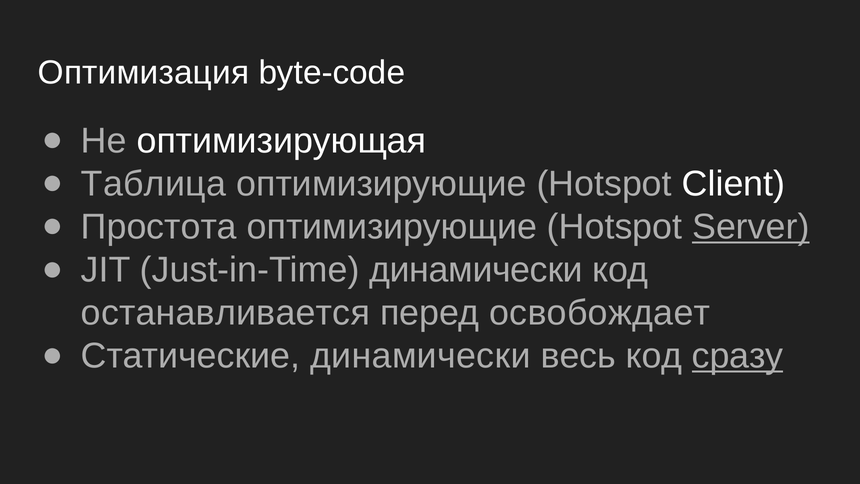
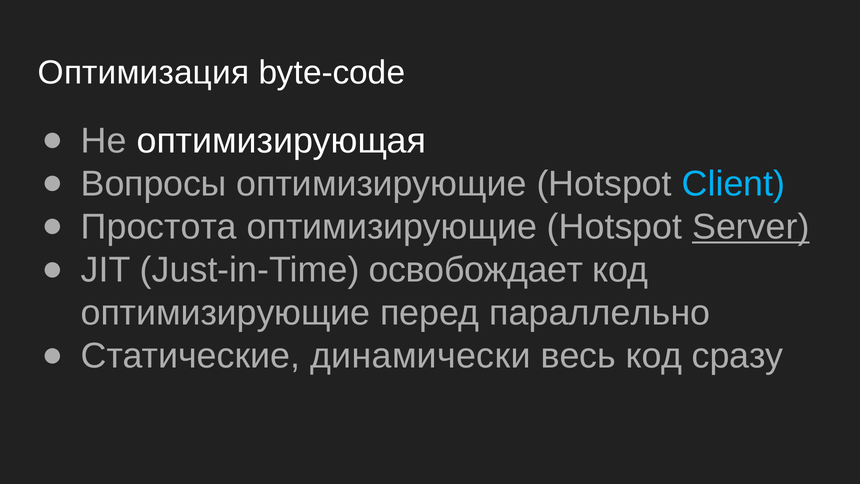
Таблица: Таблица -> Вопросы (154, 184)
Client colour: white -> light blue (733, 184)
Just-in-Time динамически: динамически -> освобождает (476, 270)
останавливается: останавливается -> оптимизирующие (226, 313)
освобождает: освобождает -> параллельно (600, 313)
сразу underline: present -> none (738, 356)
